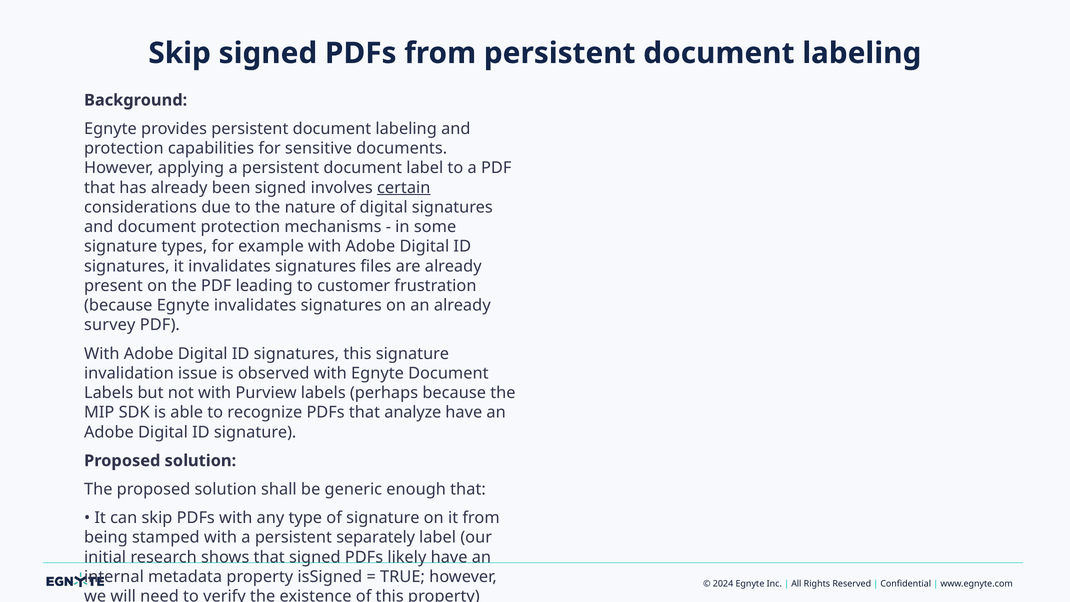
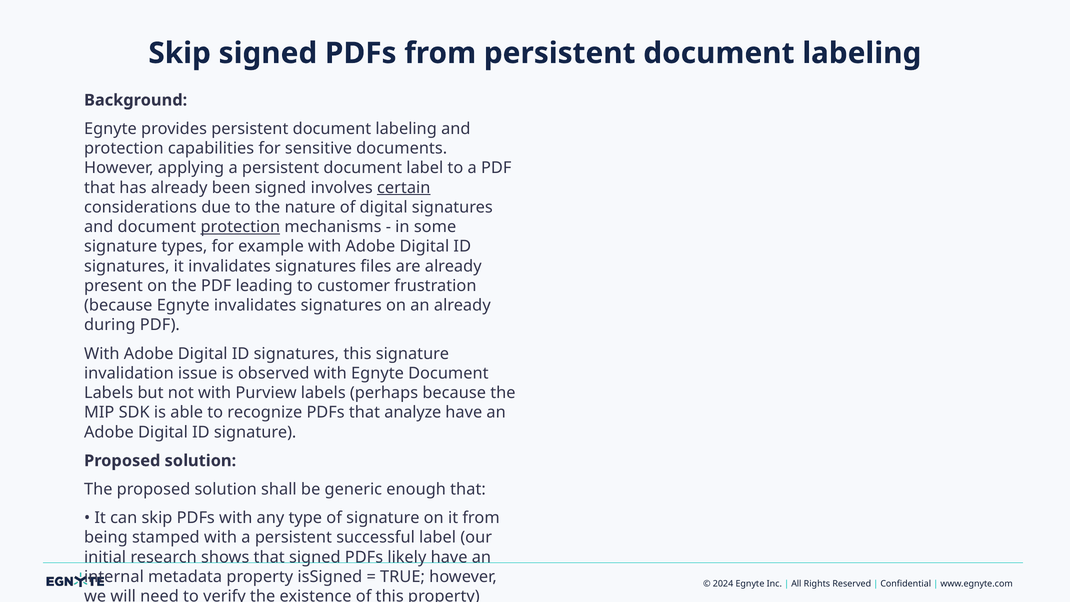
protection underline: none -> present (240, 227)
survey: survey -> during (110, 325)
separately: separately -> successful (376, 537)
